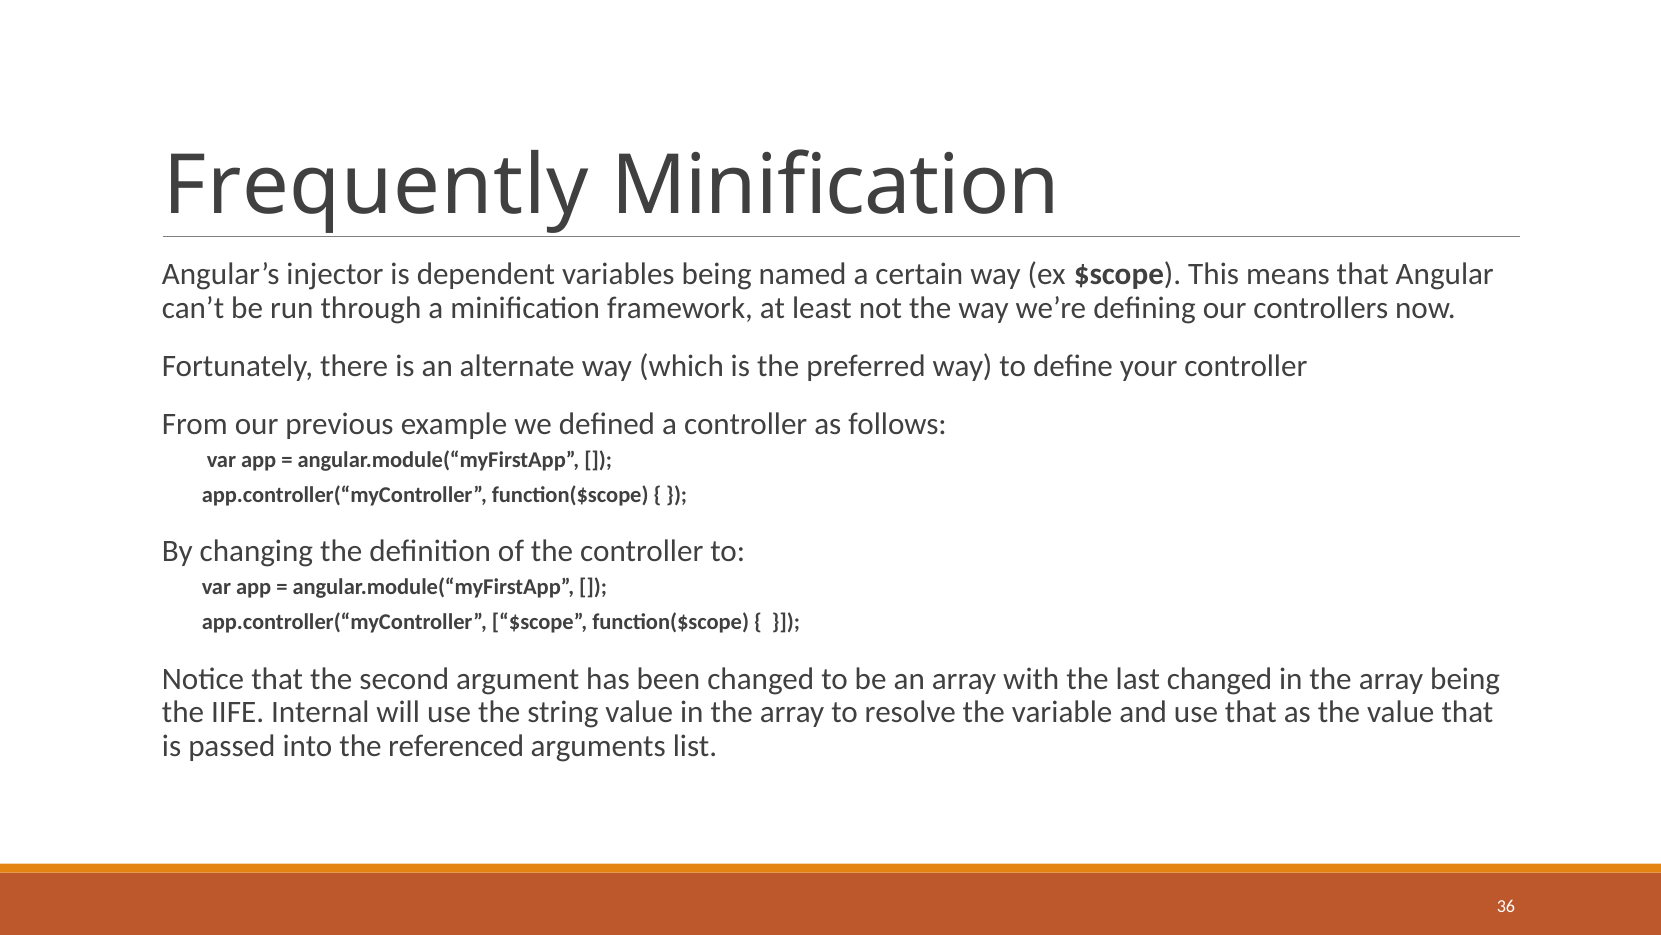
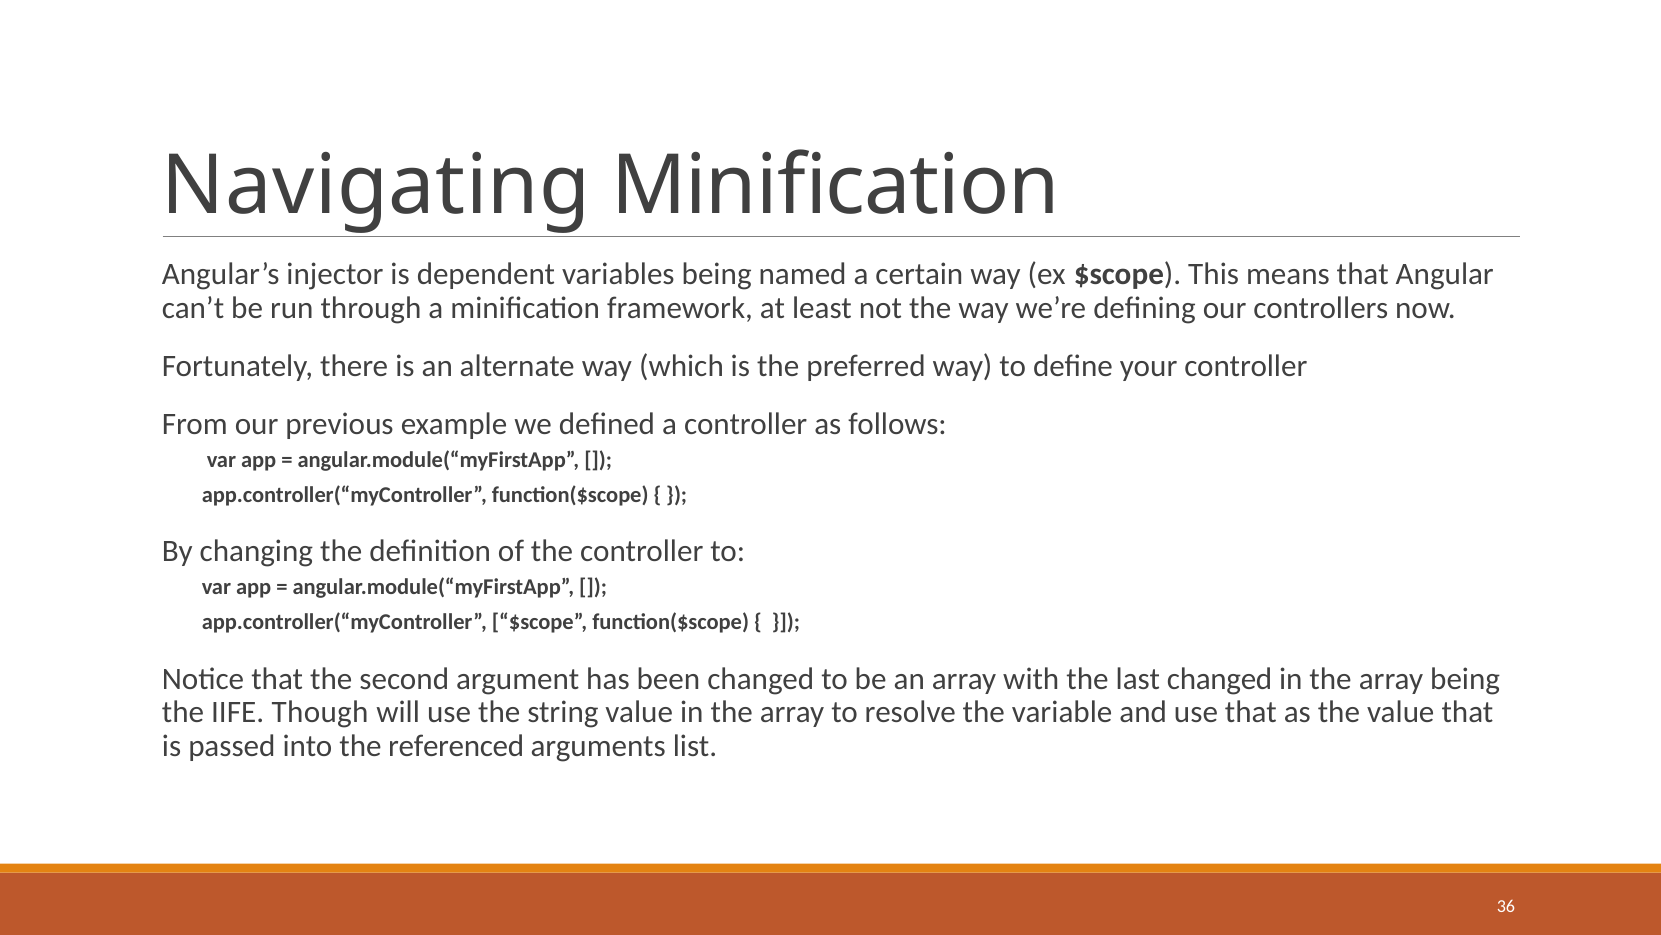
Frequently: Frequently -> Navigating (376, 186)
Internal: Internal -> Though (320, 712)
